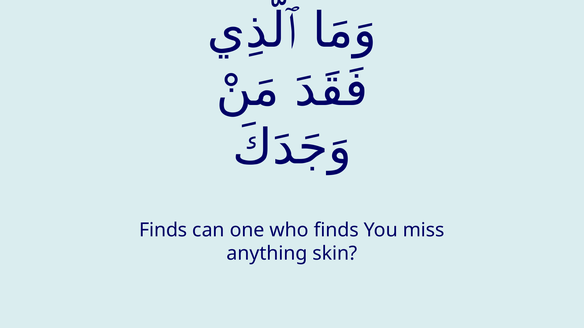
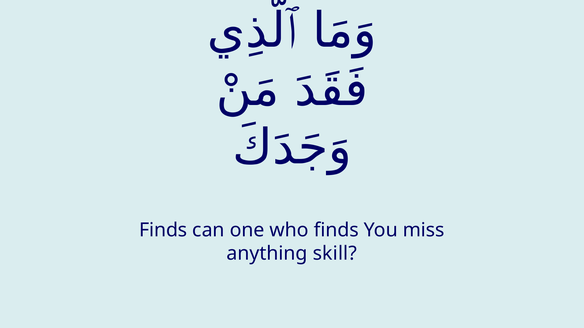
skin: skin -> skill (335, 254)
